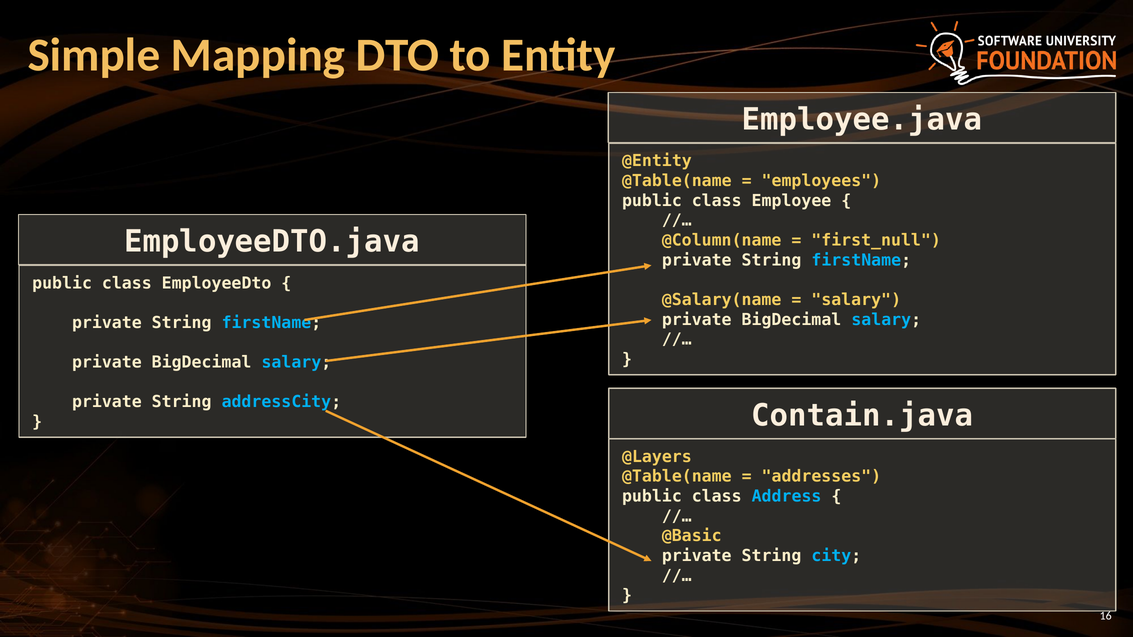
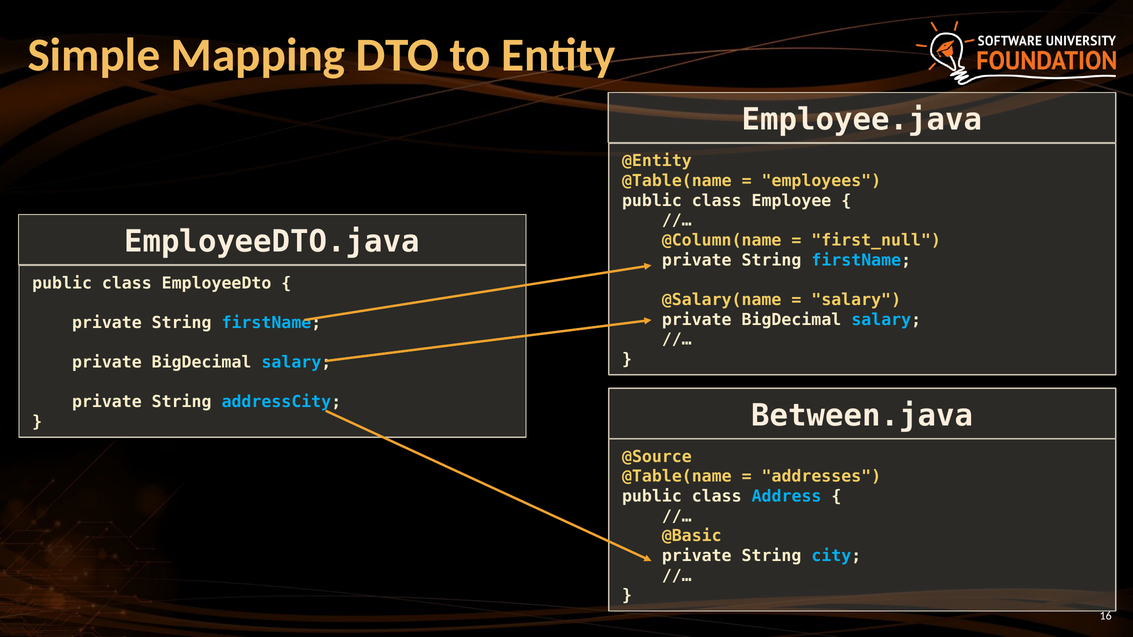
Contain.java: Contain.java -> Between.java (862, 416)
@Layers: @Layers -> @Source (657, 457)
